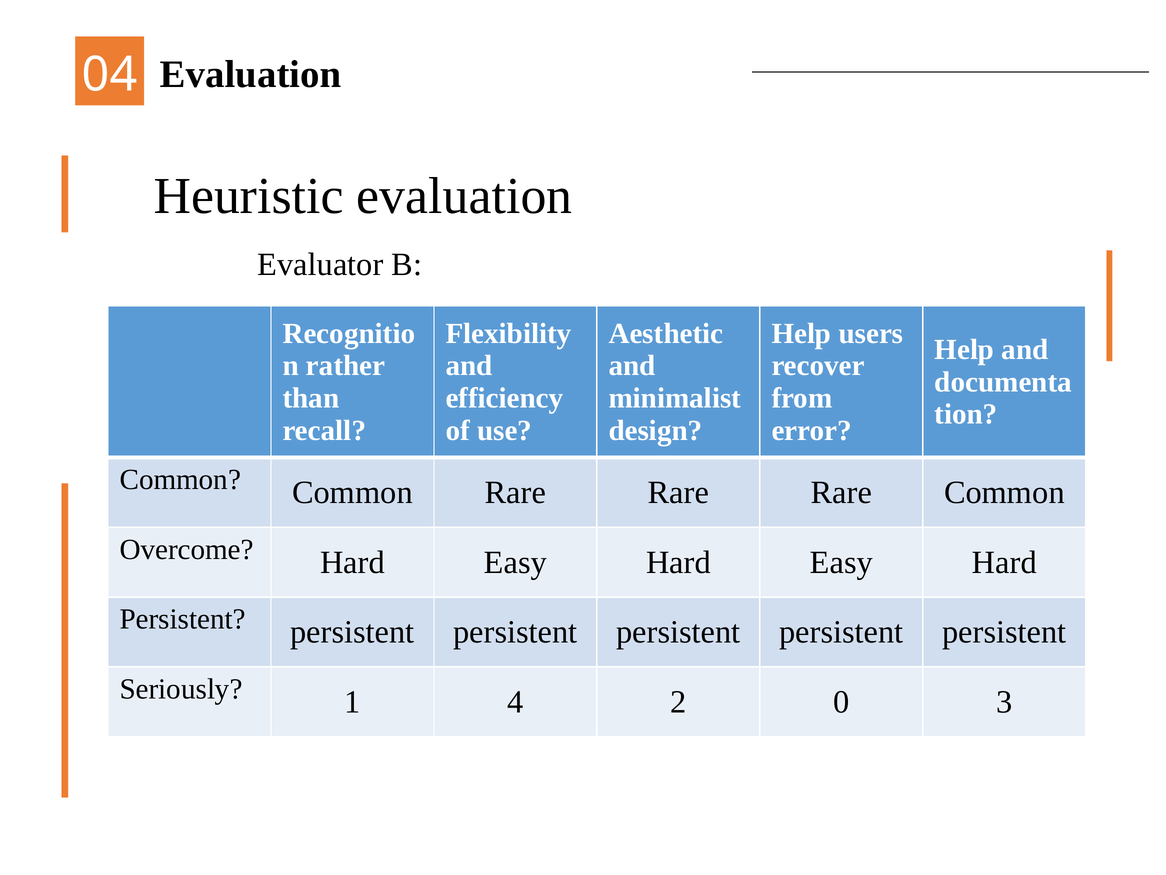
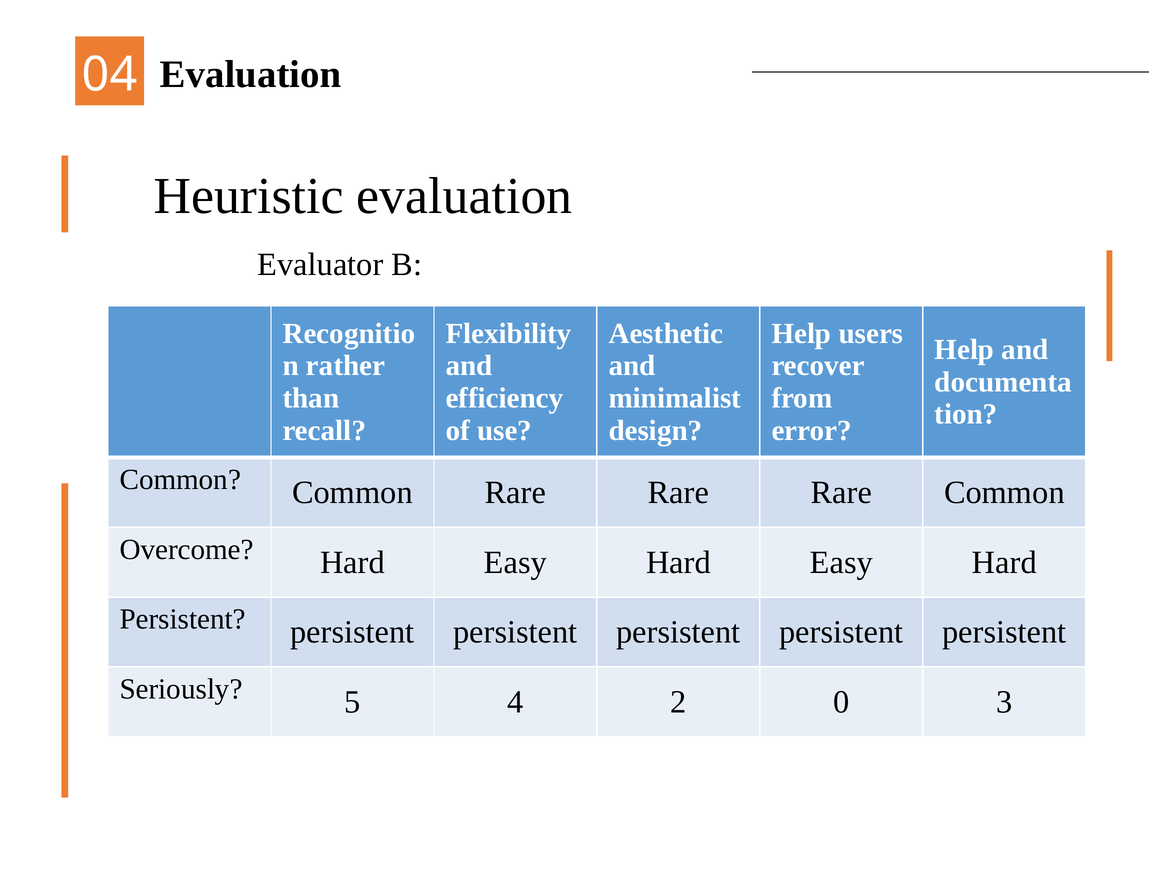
1: 1 -> 5 (353, 702)
